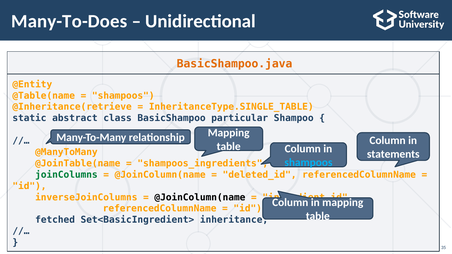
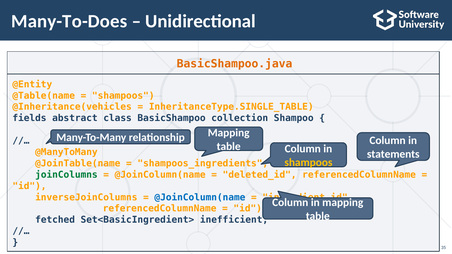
@Inheritance(retrieve: @Inheritance(retrieve -> @Inheritance(vehicles (72, 107)
static: static -> fields (29, 118)
particular: particular -> collection (240, 118)
shampoos colour: light blue -> yellow (308, 162)
@JoinColumn(name colour: black -> blue (200, 197)
inheritance: inheritance -> inefficient (234, 220)
